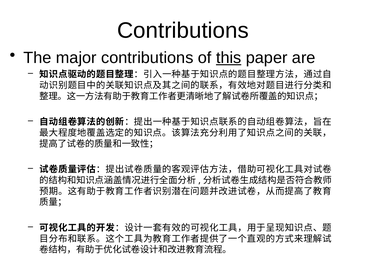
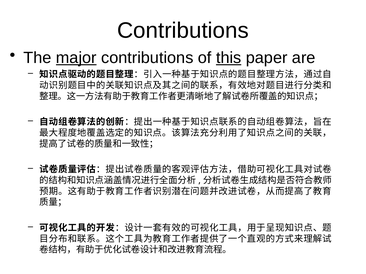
major underline: none -> present (76, 58)
